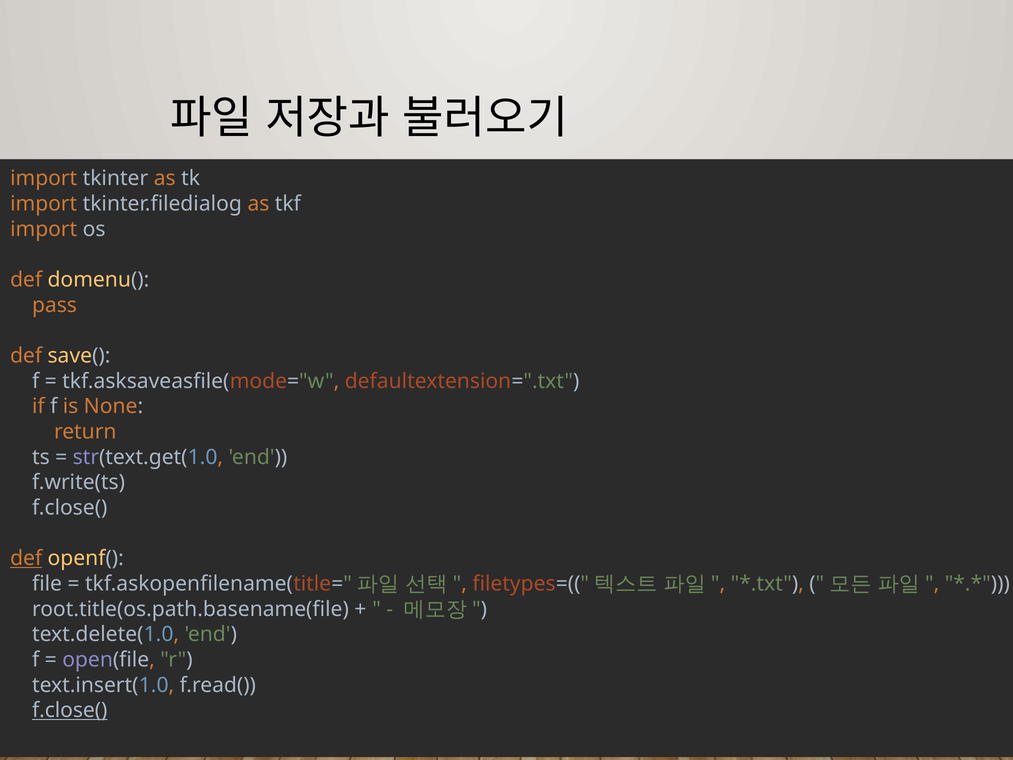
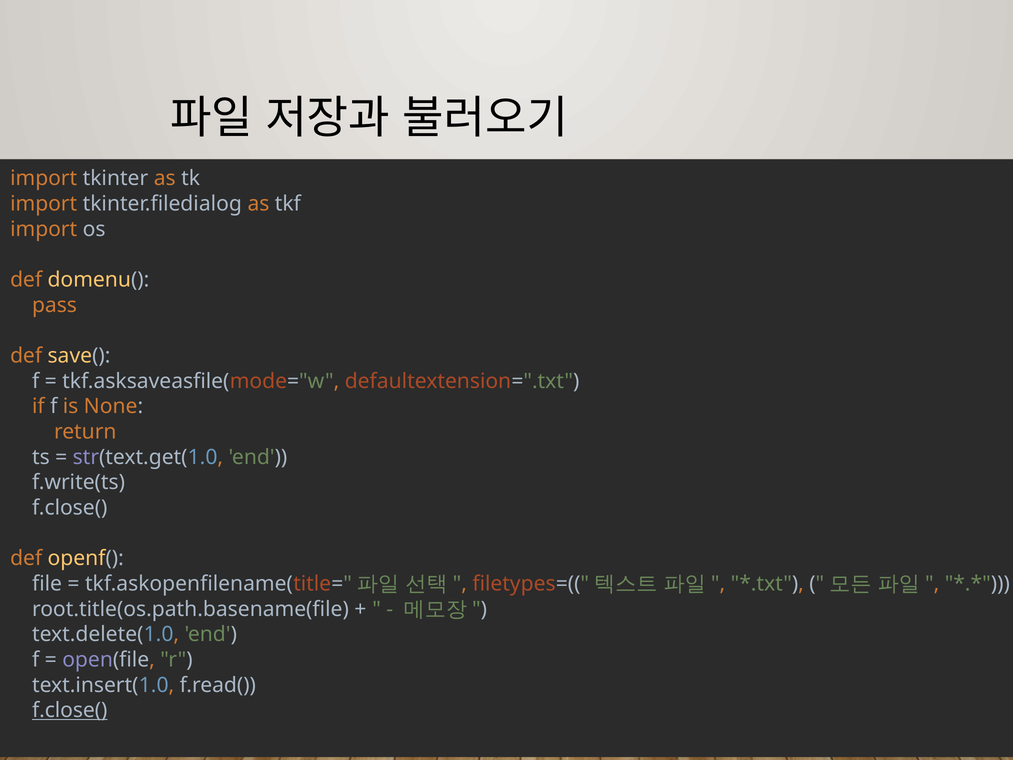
def underline: present -> none (26, 558)
